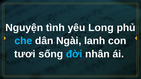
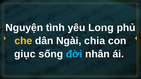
che colour: light blue -> yellow (23, 41)
lanh: lanh -> chia (95, 41)
tươi: tươi -> giục (25, 54)
